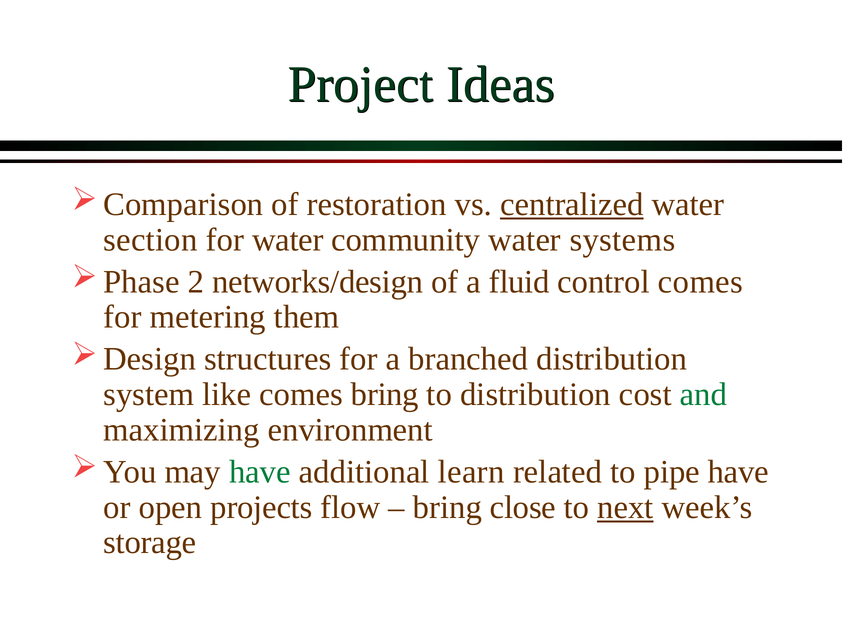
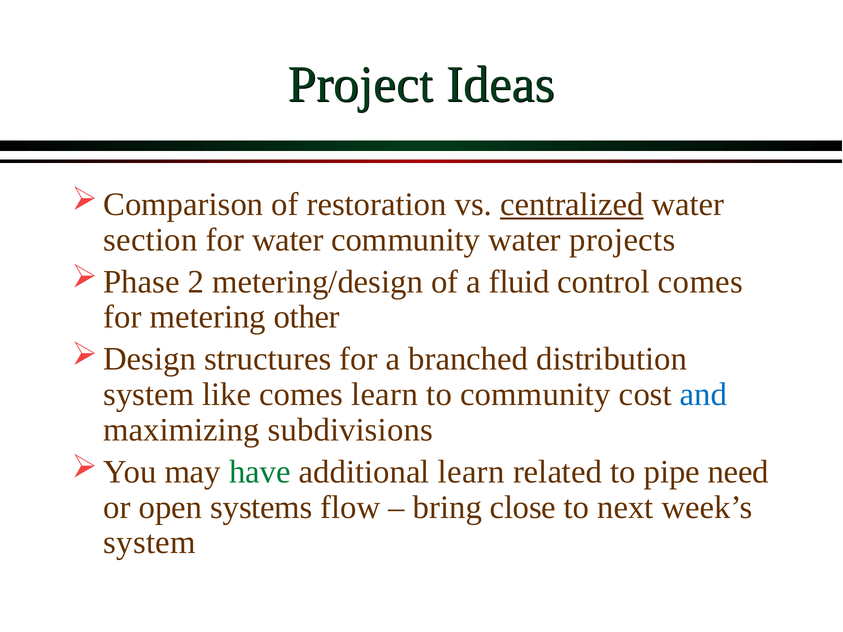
systems: systems -> projects (622, 240)
networks/design: networks/design -> metering/design (318, 282)
them: them -> other (307, 317)
comes bring: bring -> learn (385, 395)
to distribution: distribution -> community (535, 395)
and colour: green -> blue (703, 395)
environment: environment -> subdivisions (350, 430)
pipe have: have -> need (738, 472)
projects: projects -> systems (261, 507)
next underline: present -> none (625, 507)
storage: storage -> system (150, 543)
